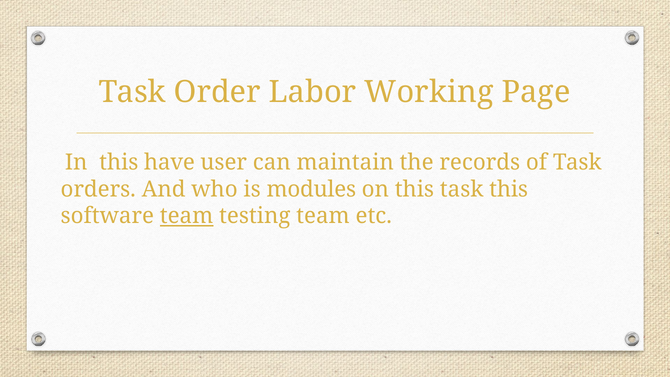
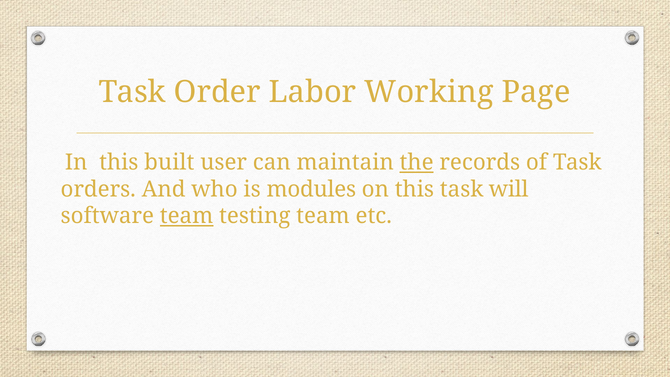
have: have -> built (169, 162)
the underline: none -> present (417, 162)
task this: this -> will (509, 189)
